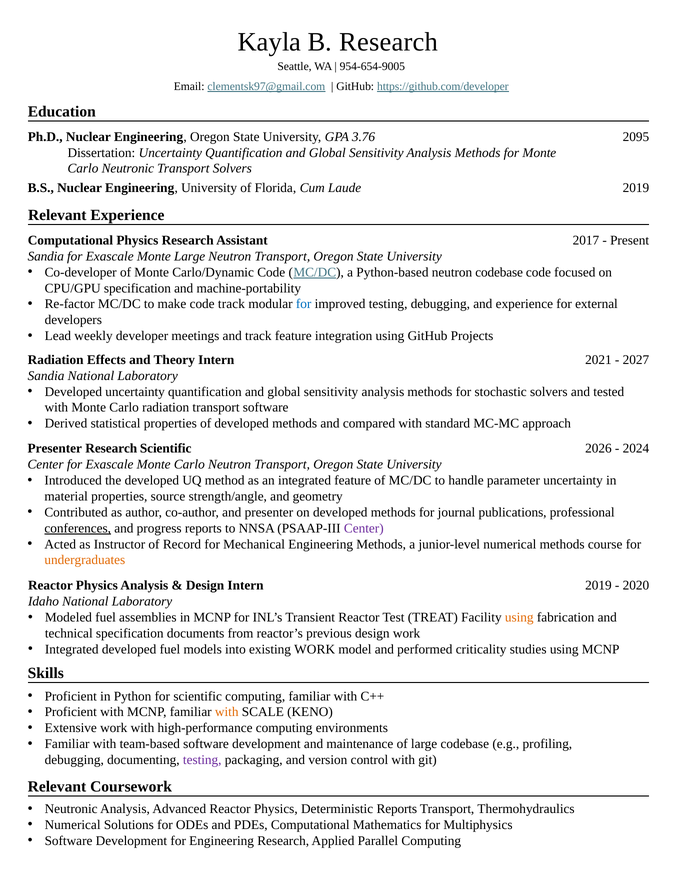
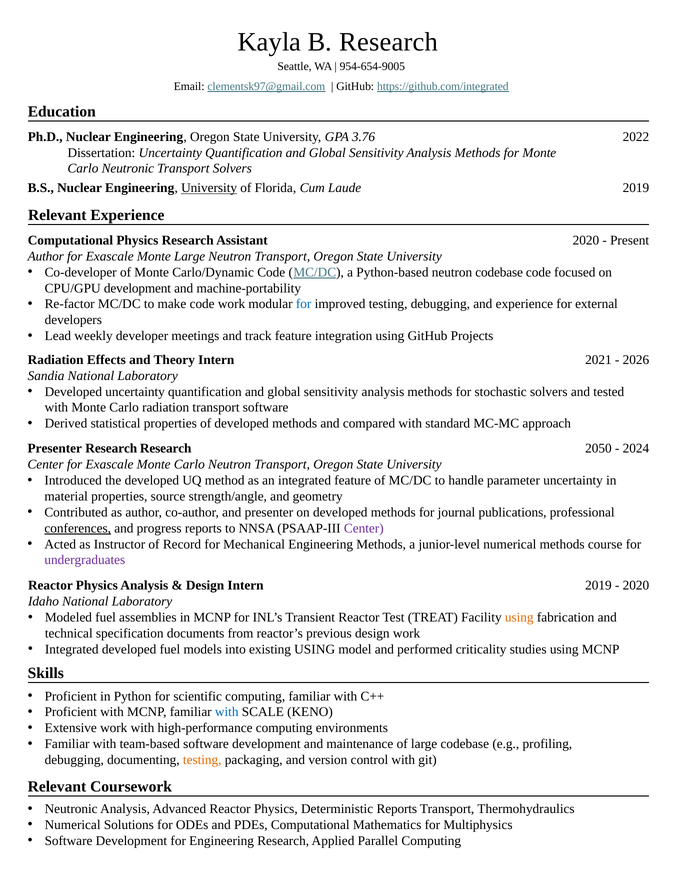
https://github.com/developer: https://github.com/developer -> https://github.com/integrated (443, 86)
2095: 2095 -> 2022 (636, 137)
University underline: none -> present (209, 188)
2017: 2017 -> 2020 (586, 241)
Sandia: Sandia -> Author (46, 256)
CPU/GPU specification: specification -> development (137, 288)
code track: track -> work (232, 304)
2027: 2027 -> 2026 (636, 360)
Research Scientific: Scientific -> Research (166, 449)
2026: 2026 -> 2050 (598, 449)
undergraduates colour: orange -> purple (85, 560)
existing WORK: WORK -> USING (315, 649)
with colour: orange -> blue (227, 712)
testing colour: purple -> orange (202, 760)
